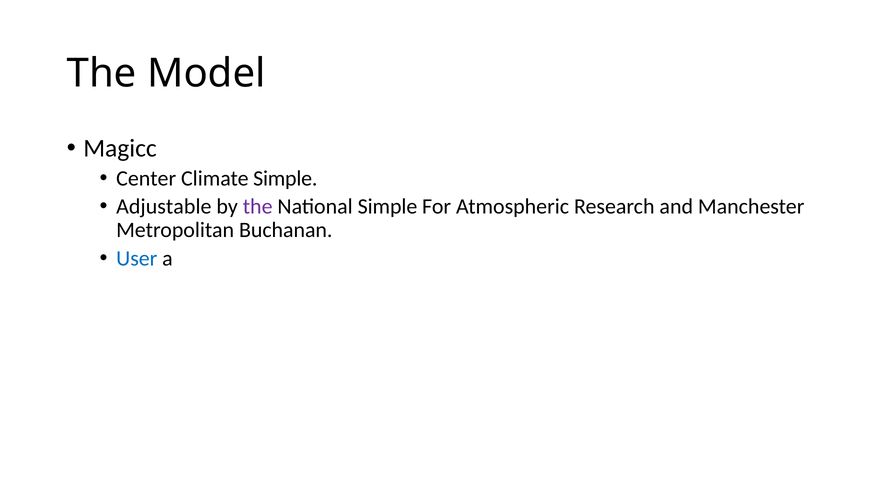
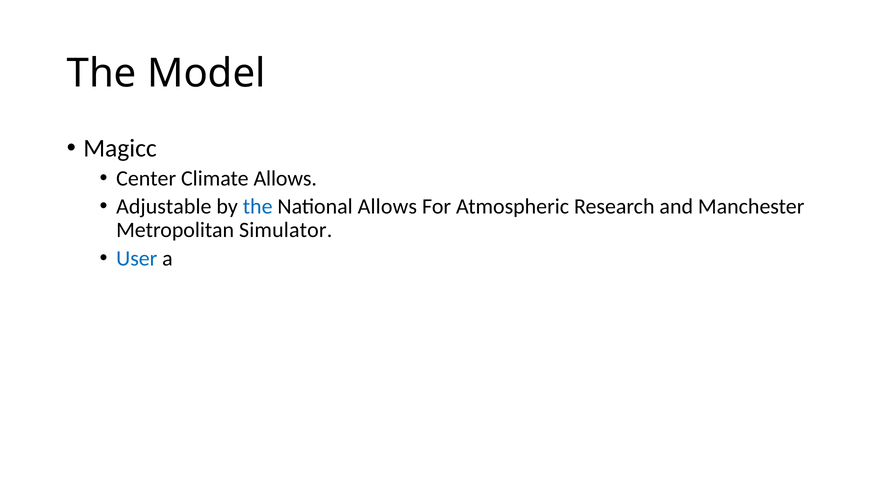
Climate Simple: Simple -> Allows (285, 179)
the colour: purple -> blue (258, 207)
National Simple: Simple -> Allows (387, 207)
Buchanan: Buchanan -> Simulator (286, 230)
